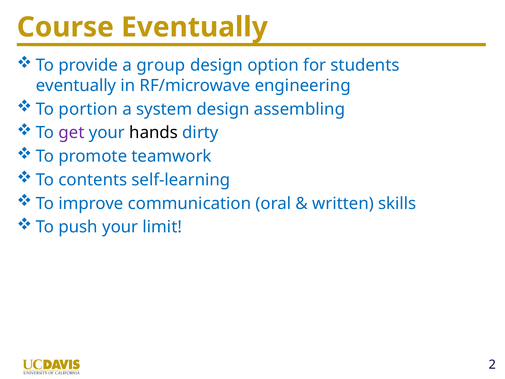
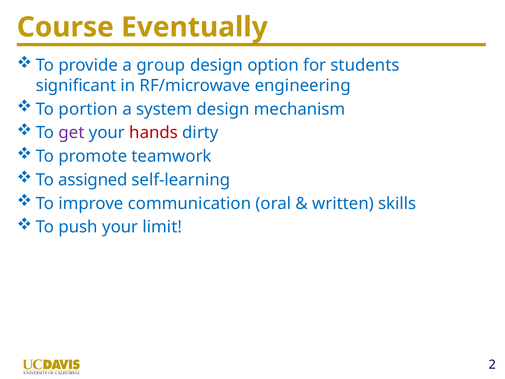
eventually: eventually -> significant (76, 86)
assembling: assembling -> mechanism (300, 109)
hands colour: black -> red (154, 133)
contents: contents -> assigned (93, 180)
